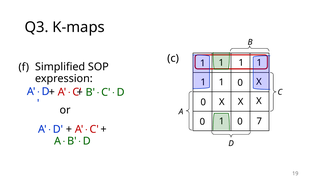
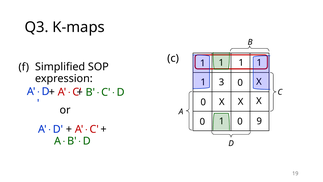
1: 1 -> 3 (221, 82)
7: 7 -> 9 (259, 121)
